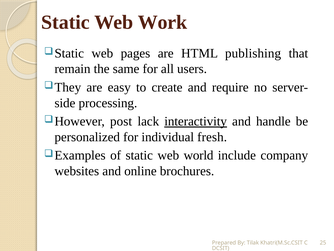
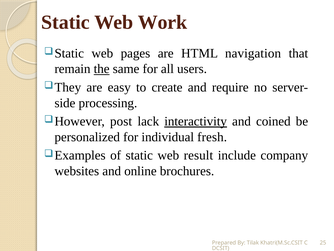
publishing: publishing -> navigation (253, 53)
the underline: none -> present (102, 69)
handle: handle -> coined (273, 121)
world: world -> result (198, 155)
